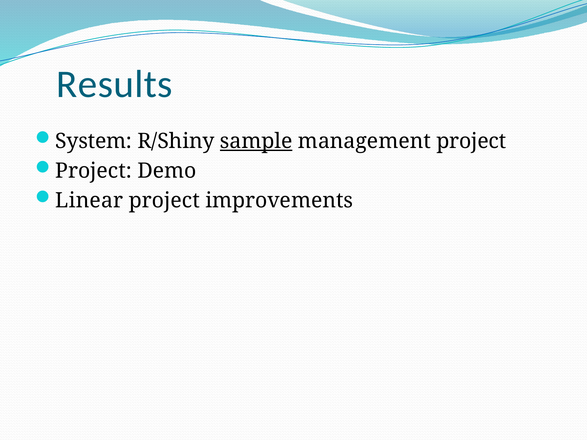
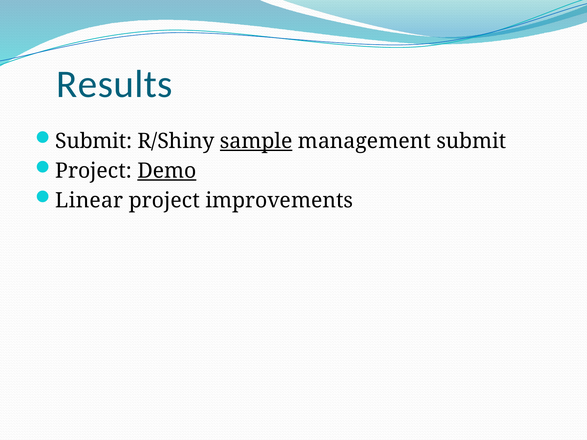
System: System -> Submit (94, 141)
management project: project -> submit (471, 141)
Demo underline: none -> present (167, 171)
